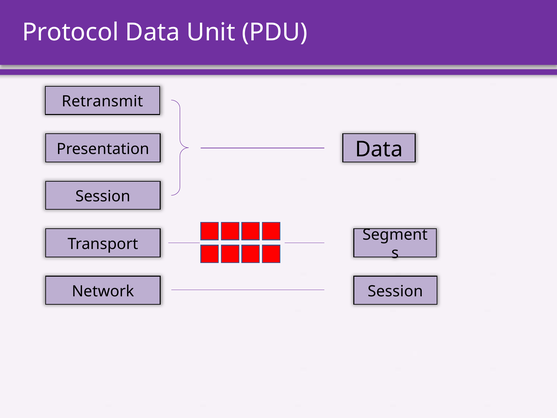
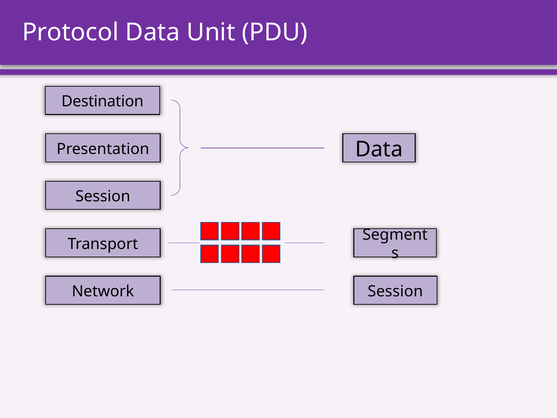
Retransmit: Retransmit -> Destination (103, 101)
